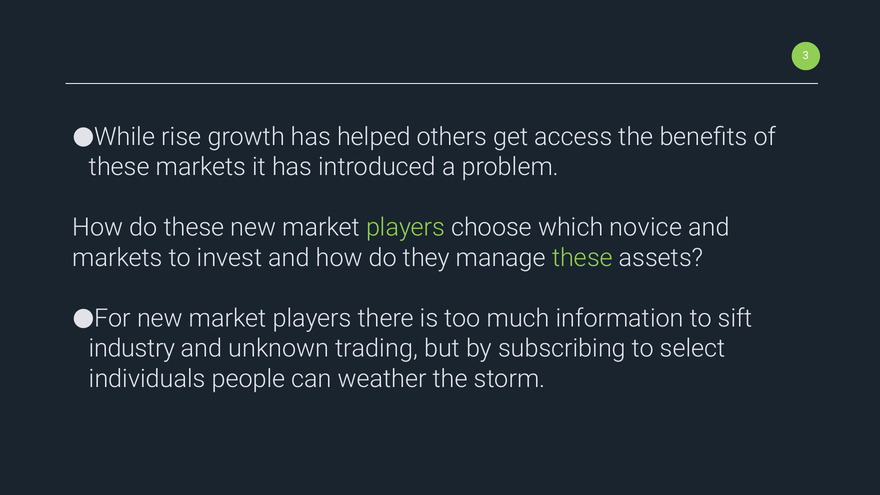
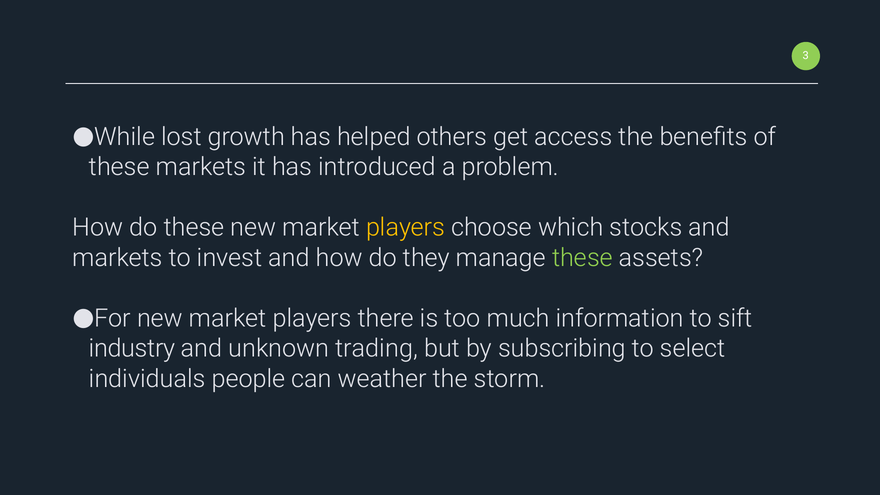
rise: rise -> lost (181, 137)
players colour: light green -> yellow (406, 228)
novice: novice -> stocks (646, 228)
